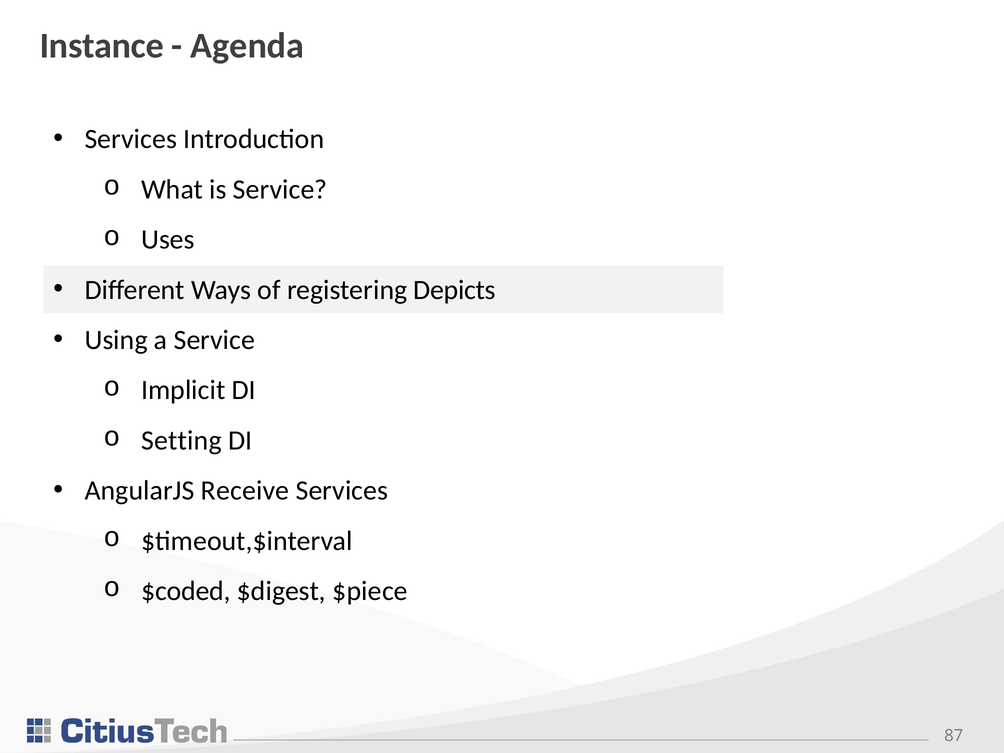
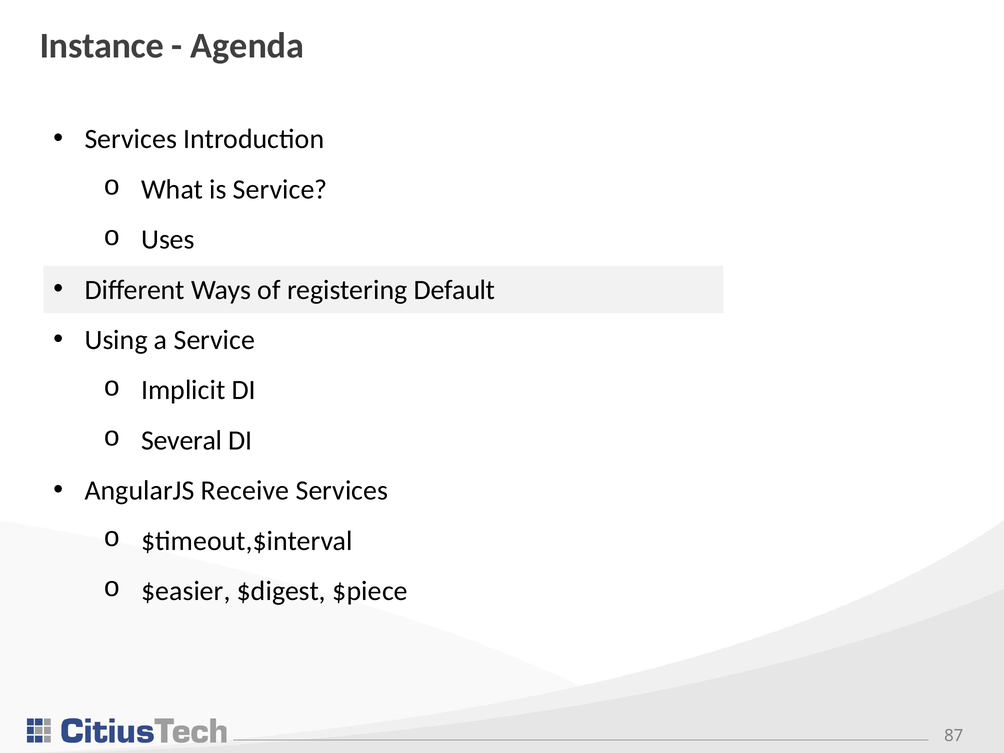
Depicts: Depicts -> Default (455, 290)
Setting: Setting -> Several (182, 440)
$coded: $coded -> $easier (186, 591)
